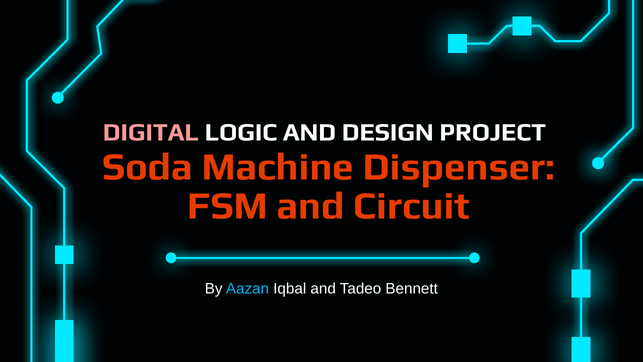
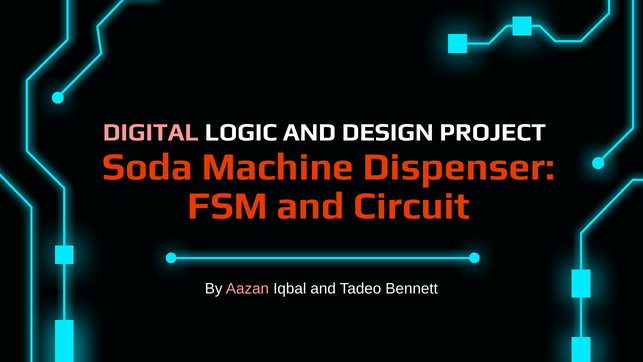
Aazan colour: light blue -> pink (248, 288)
